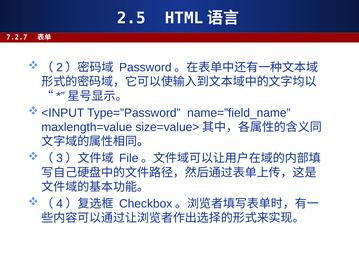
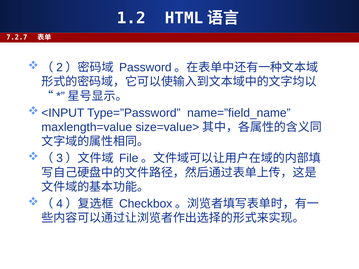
2.5: 2.5 -> 1.2 (131, 18)
